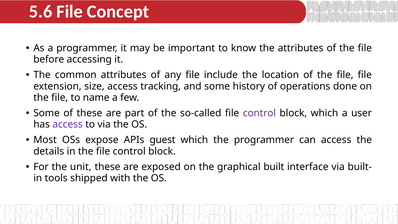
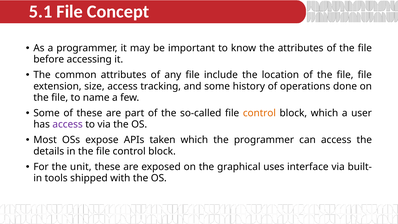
5.6: 5.6 -> 5.1 (41, 12)
control colour: purple -> orange (259, 113)
guest: guest -> taken (163, 140)
built: built -> uses (274, 167)
